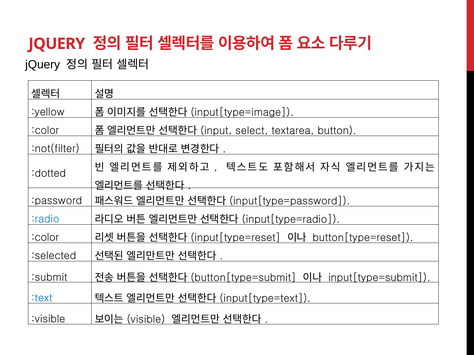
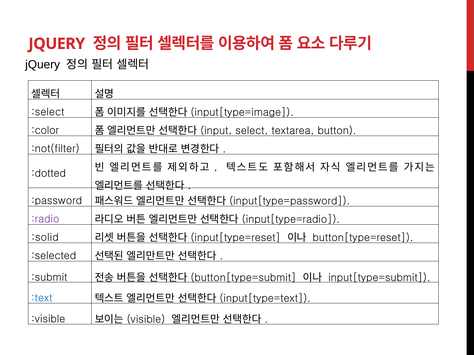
:yellow: :yellow -> :select (48, 112)
:radio colour: blue -> purple (45, 219)
:color: :color -> :solid (45, 238)
